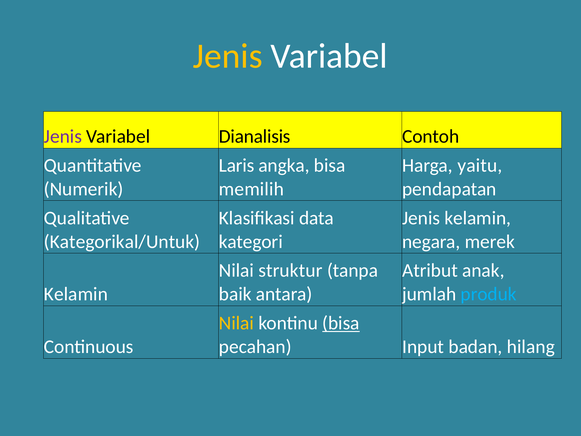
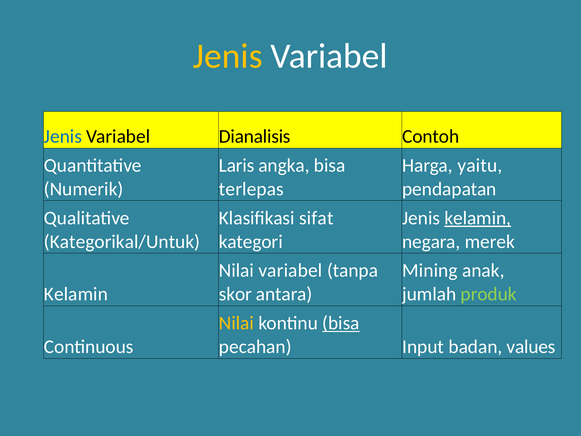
Jenis colour: purple -> blue (63, 136)
memilih: memilih -> terlepas (251, 189)
data: data -> sifat (316, 218)
kelamin underline: none -> present (478, 218)
Nilai struktur: struktur -> variabel (290, 270)
Atribut: Atribut -> Mining (430, 270)
baik: baik -> skor (235, 294)
produk colour: light blue -> light green (489, 294)
hilang: hilang -> values (531, 347)
